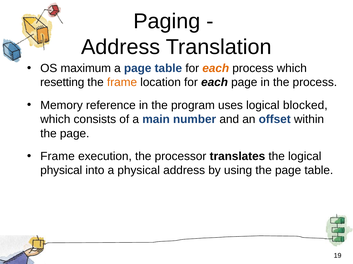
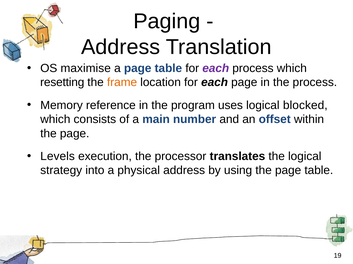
maximum: maximum -> maximise (86, 68)
each colour: orange -> purple (216, 68)
Frame: Frame -> Levels (58, 157)
physical: physical -> strategy (61, 171)
